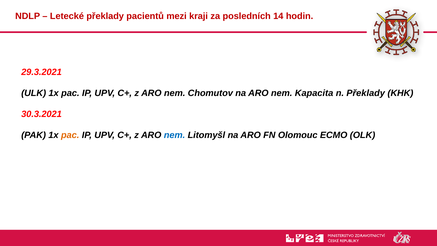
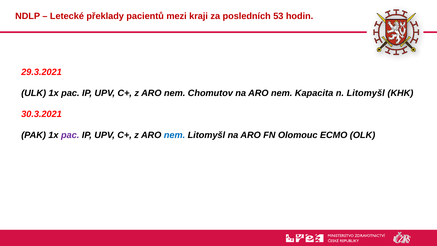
14: 14 -> 53 (278, 16)
n Překlady: Překlady -> Litomyšl (366, 93)
pac colour: orange -> purple (70, 135)
